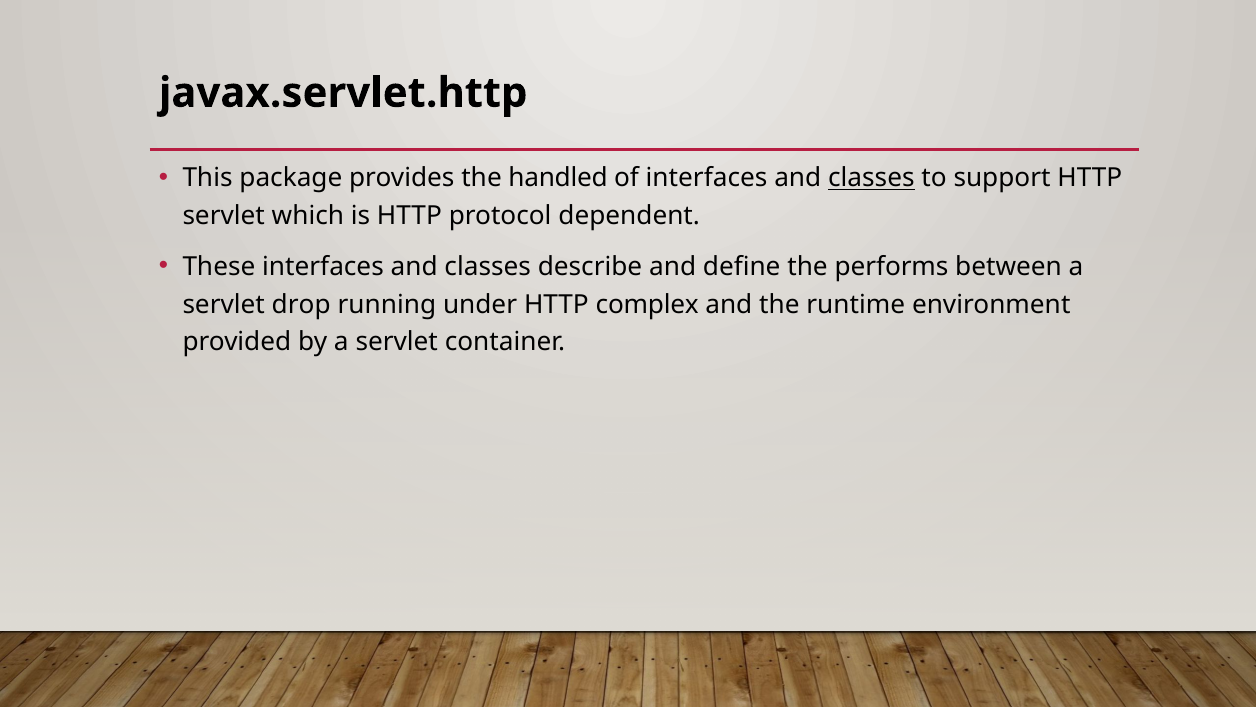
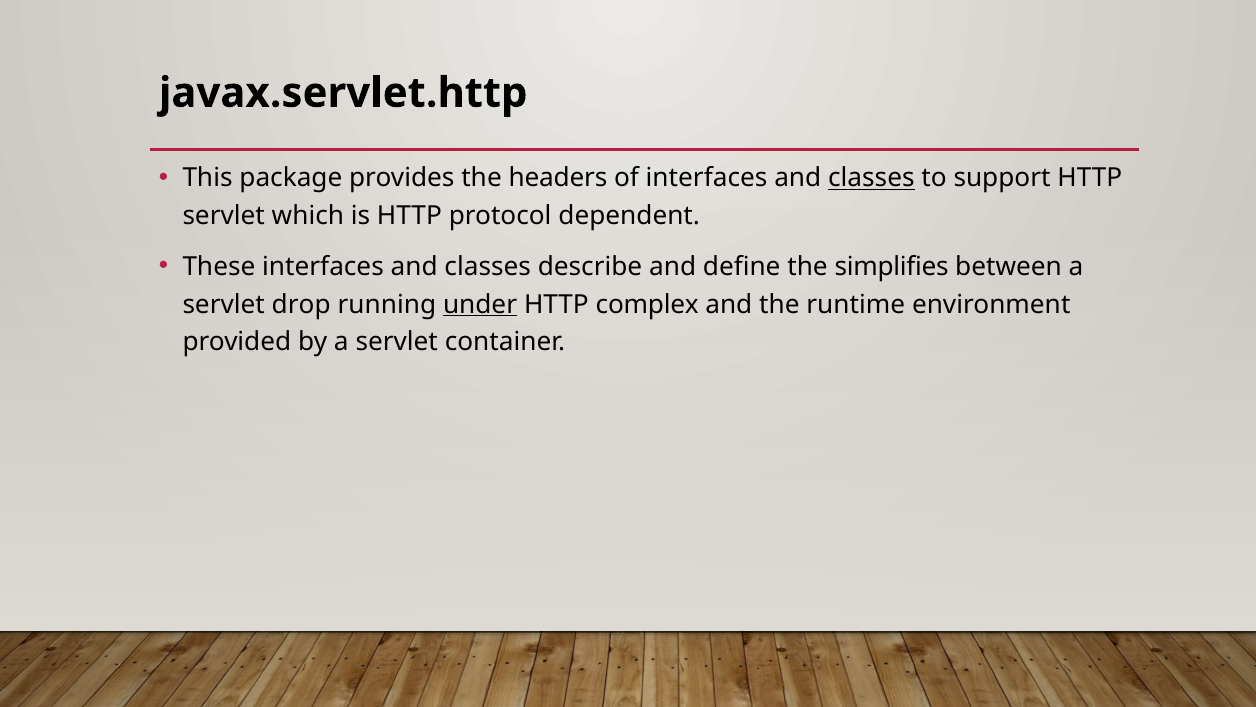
handled: handled -> headers (558, 178)
performs: performs -> simplifies (892, 266)
under underline: none -> present (480, 304)
